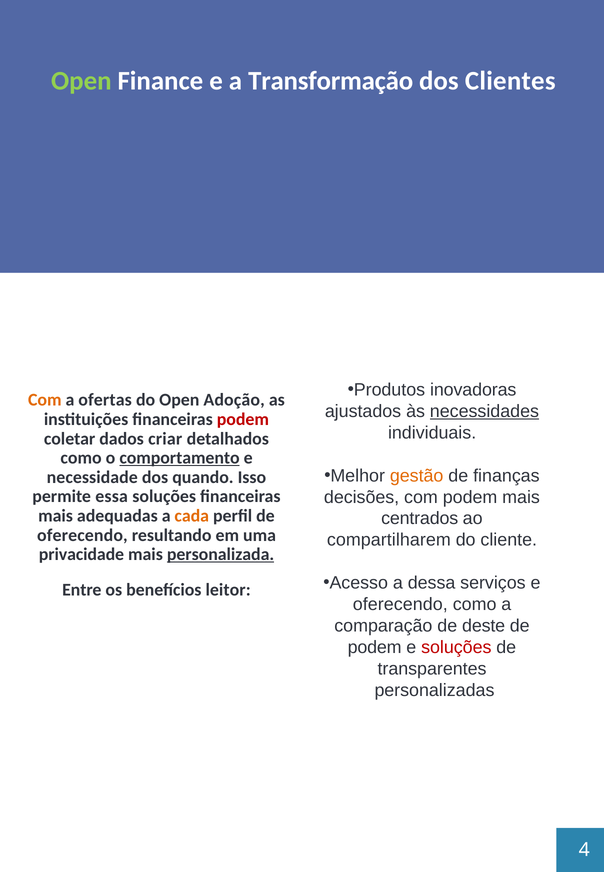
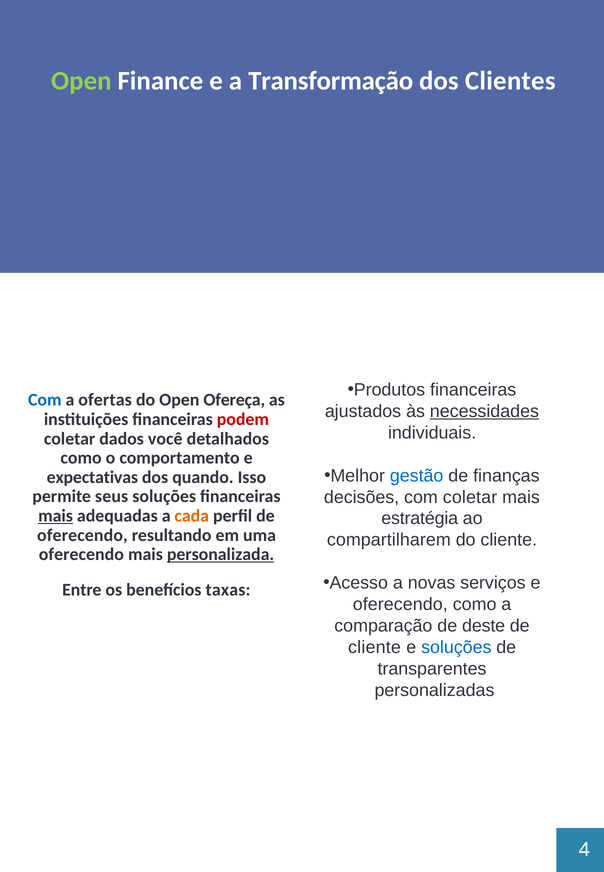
Produtos inovadoras: inovadoras -> financeiras (473, 390)
Com colour: orange -> blue (45, 400)
Adoção: Adoção -> Ofereça (234, 400)
criar: criar -> você (165, 439)
comportamento underline: present -> none (180, 458)
gestão colour: orange -> blue (417, 476)
necessidade: necessidade -> expectativas (92, 477)
com podem: podem -> coletar (470, 497)
essa: essa -> seus (112, 497)
mais underline: none -> present (56, 516)
centrados: centrados -> estratégia (420, 519)
privacidade: privacidade -> oferecendo (81, 555)
dessa: dessa -> novas (432, 583)
leitor: leitor -> taxas (228, 590)
podem: podem -> cliente (374, 648)
soluções colour: red -> blue (456, 648)
